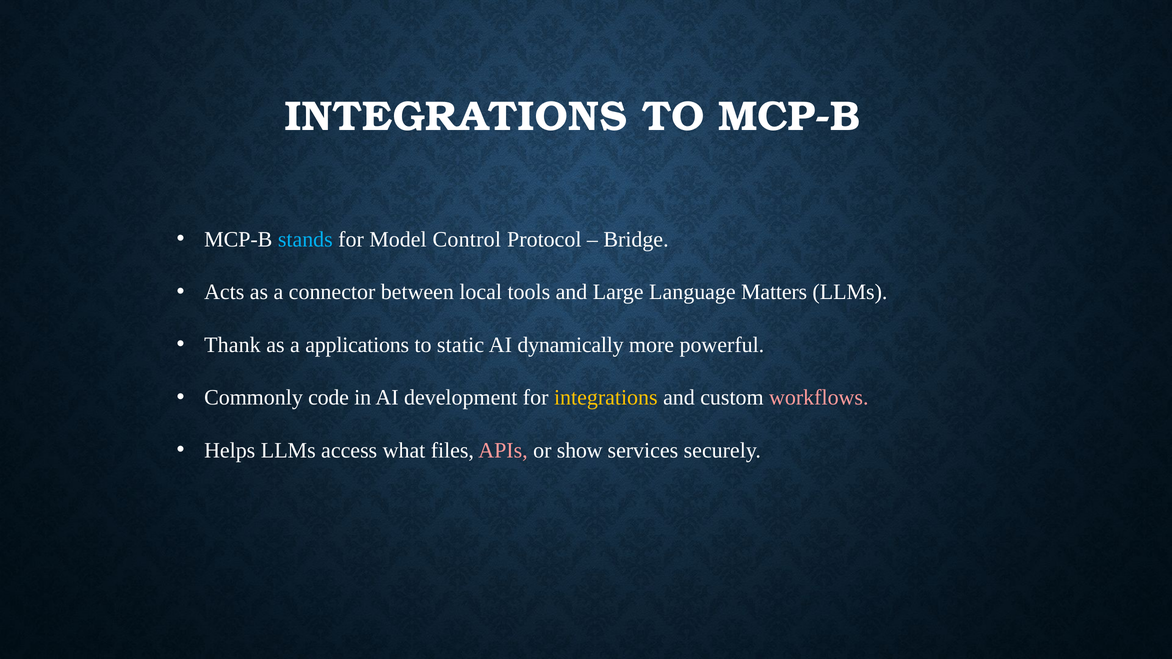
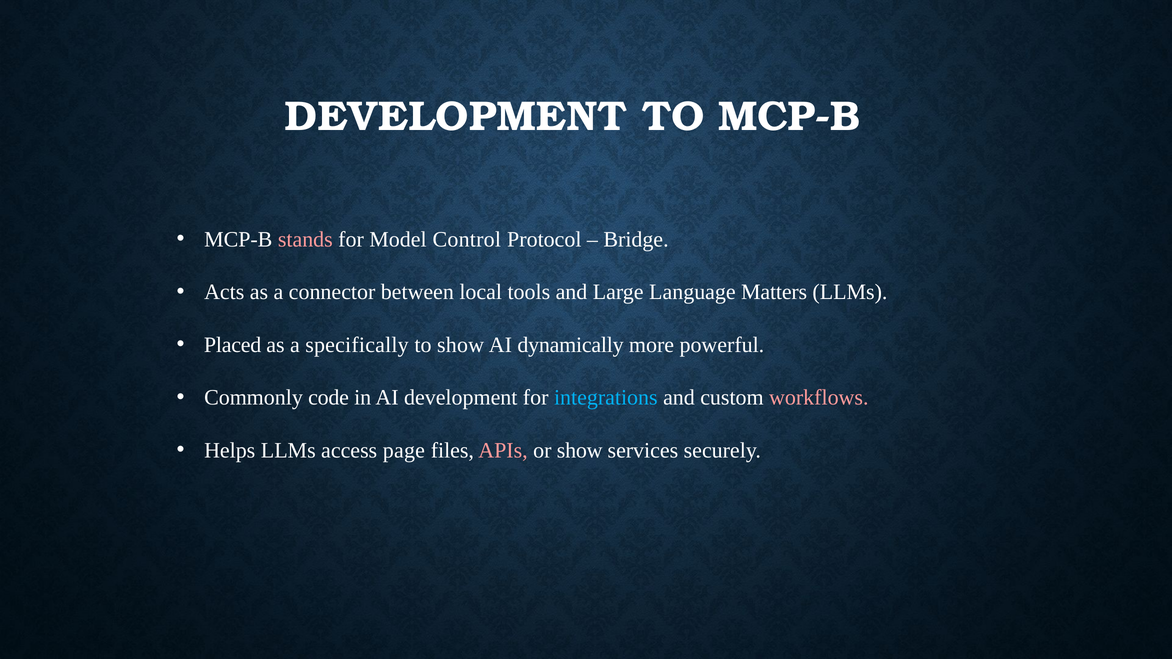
INTEGRATIONS: INTEGRATIONS -> DEVELOPMENT (456, 117)
stands colour: light blue -> pink (305, 239)
Thank: Thank -> Placed (233, 345)
applications: applications -> specifically (357, 345)
to static: static -> show (461, 345)
integrations colour: yellow -> light blue (606, 398)
what: what -> page (404, 450)
